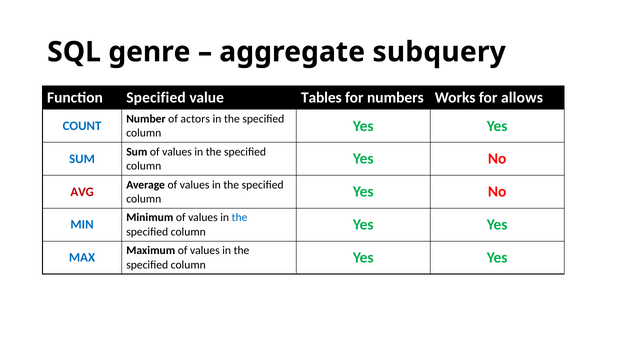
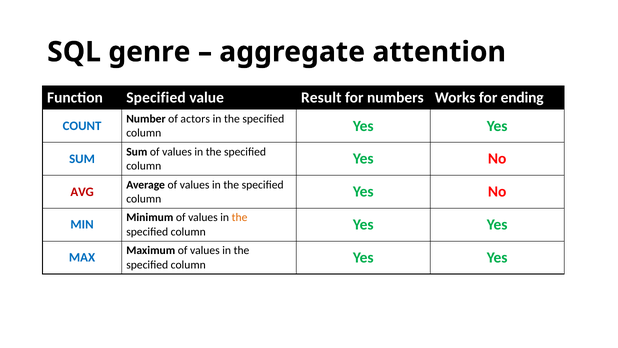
subquery: subquery -> attention (439, 52)
Tables: Tables -> Result (321, 98)
allows: allows -> ending (522, 98)
the colour: blue -> orange (240, 217)
